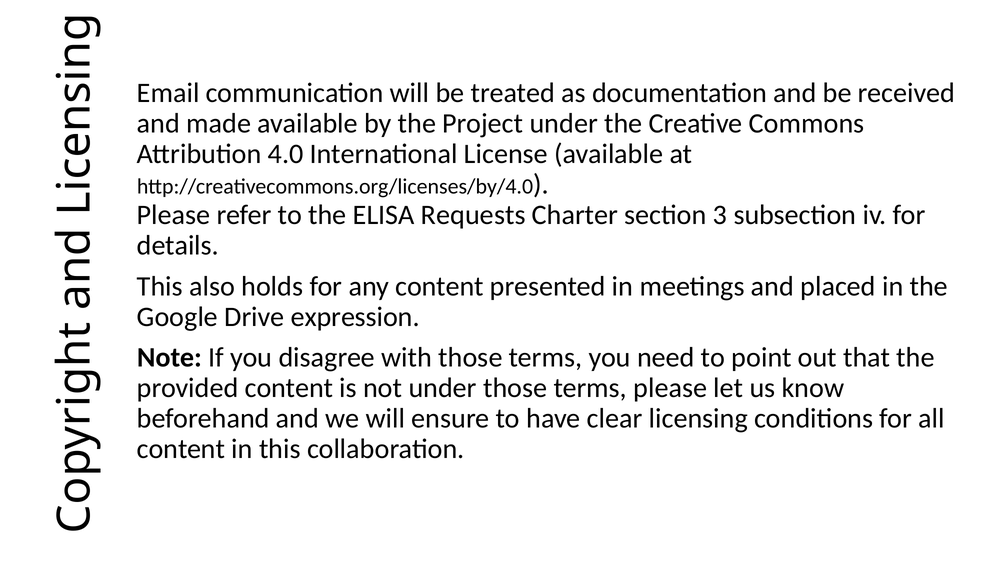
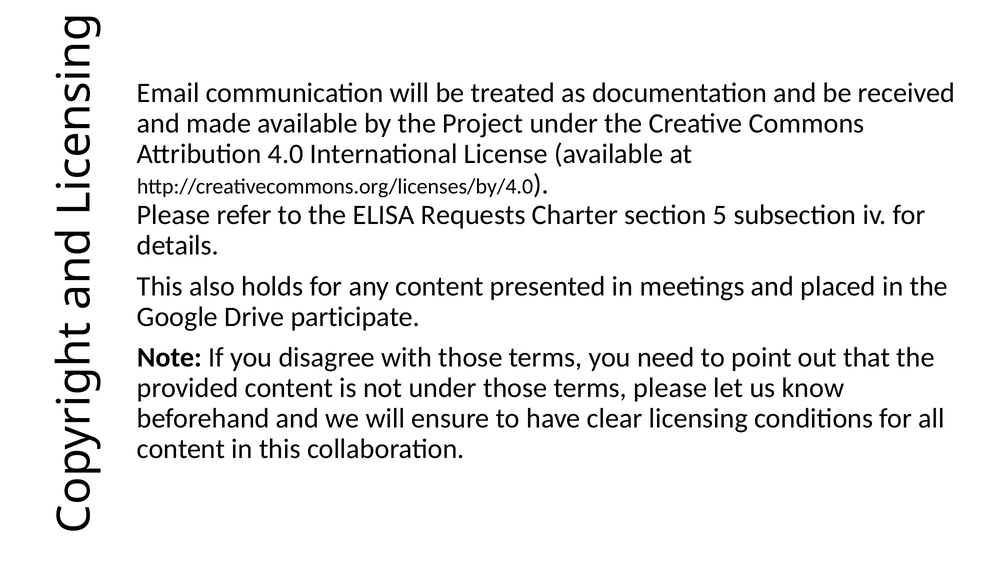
3: 3 -> 5 (720, 215)
expression: expression -> participate (355, 317)
